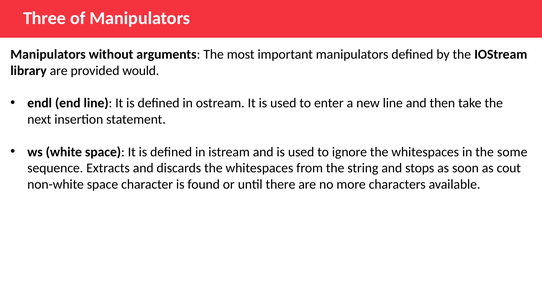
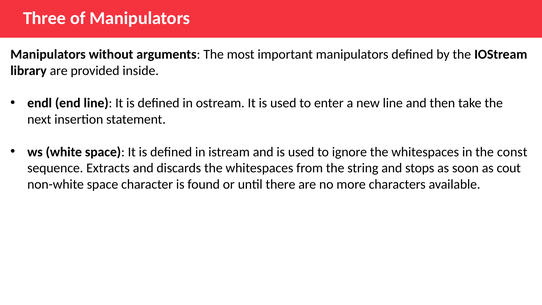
would: would -> inside (141, 71)
some: some -> const (512, 152)
